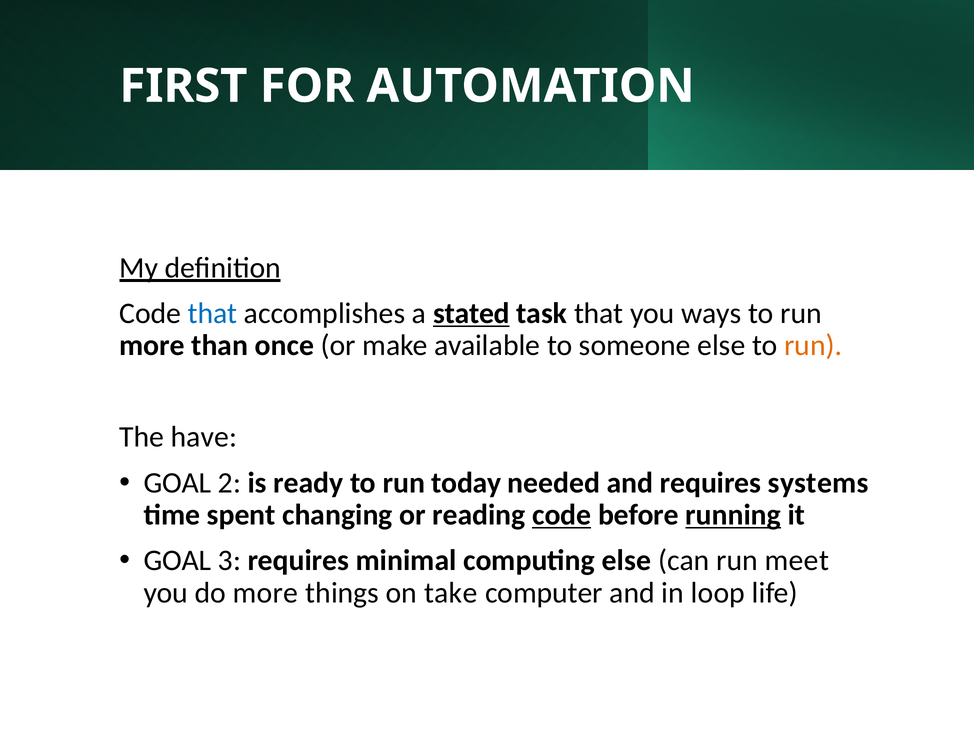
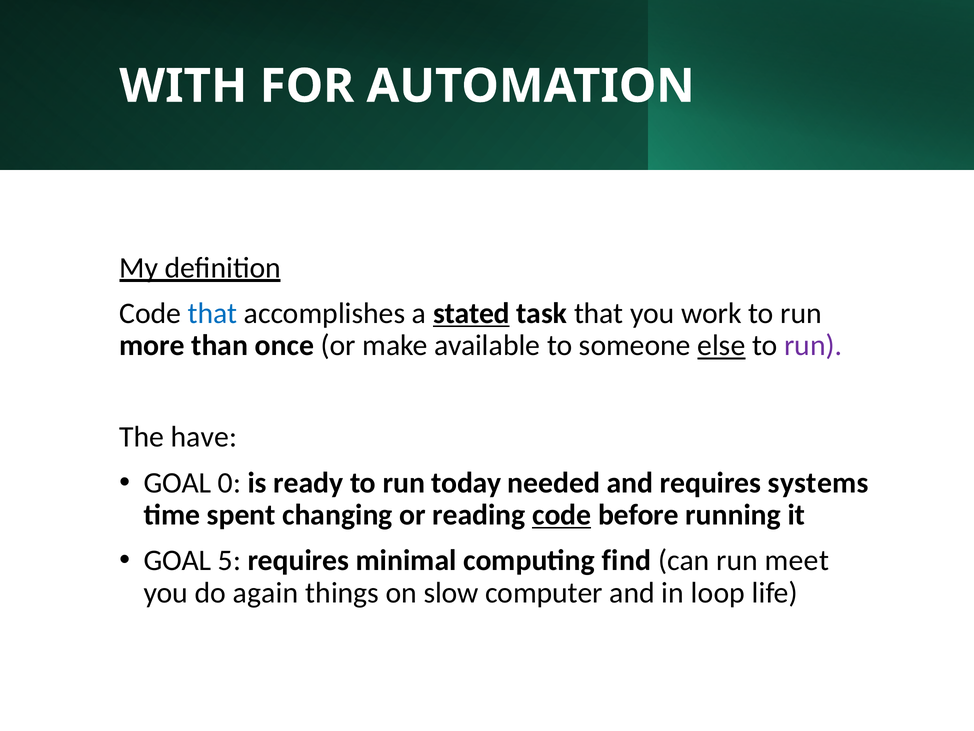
FIRST: FIRST -> WITH (183, 86)
ways: ways -> work (711, 313)
else underline: none -> present (721, 345)
run colour: orange -> purple (813, 345)
2: 2 -> 0 (229, 482)
running underline: present -> none (733, 515)
3: 3 -> 5 (229, 560)
computing else: else -> find (627, 560)
do more: more -> again (266, 592)
take: take -> slow (451, 592)
